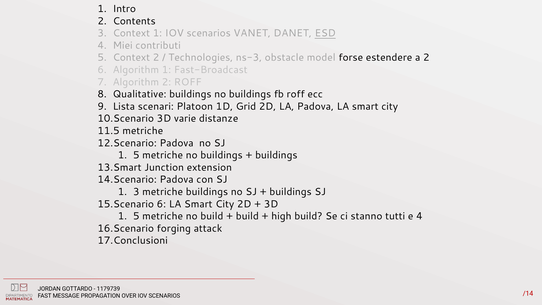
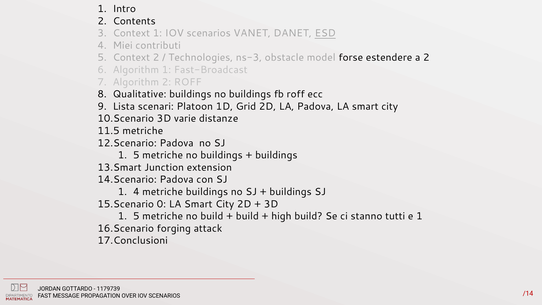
1 3: 3 -> 4 (136, 192)
6: 6 -> 0 (161, 204)
e 4: 4 -> 1 (419, 216)
